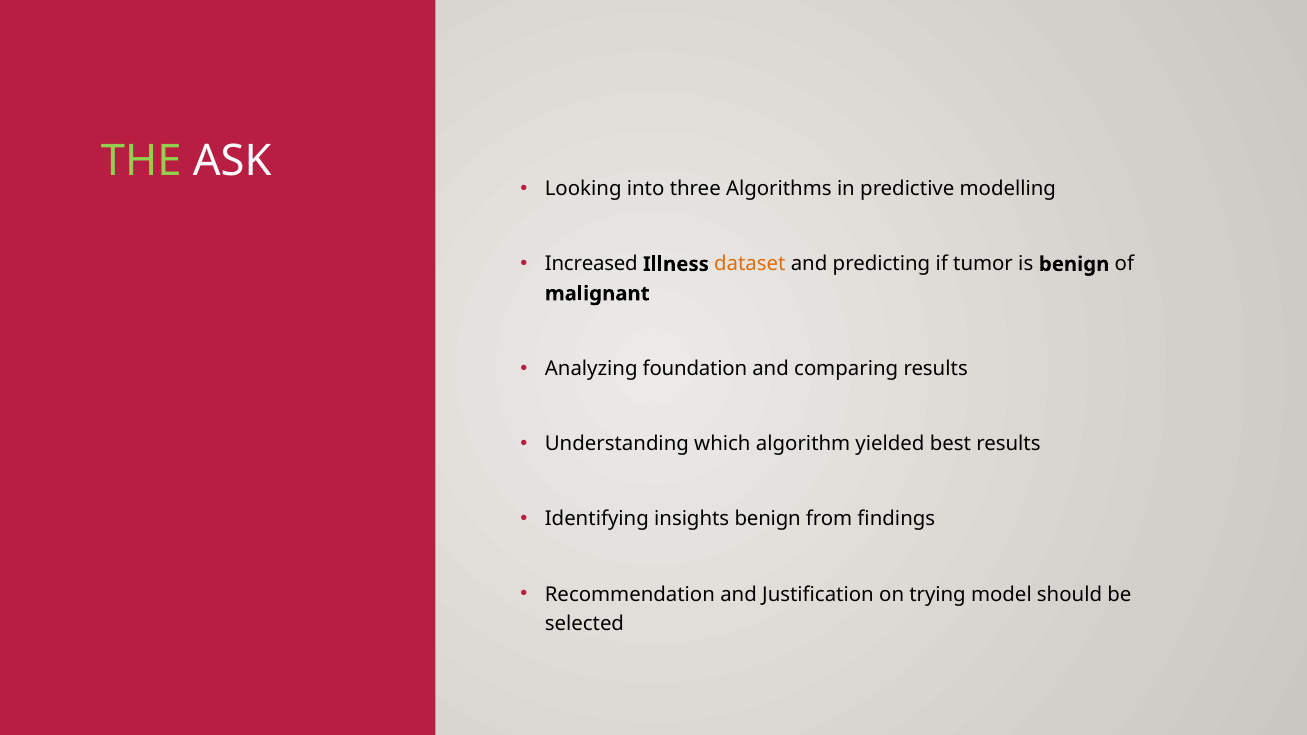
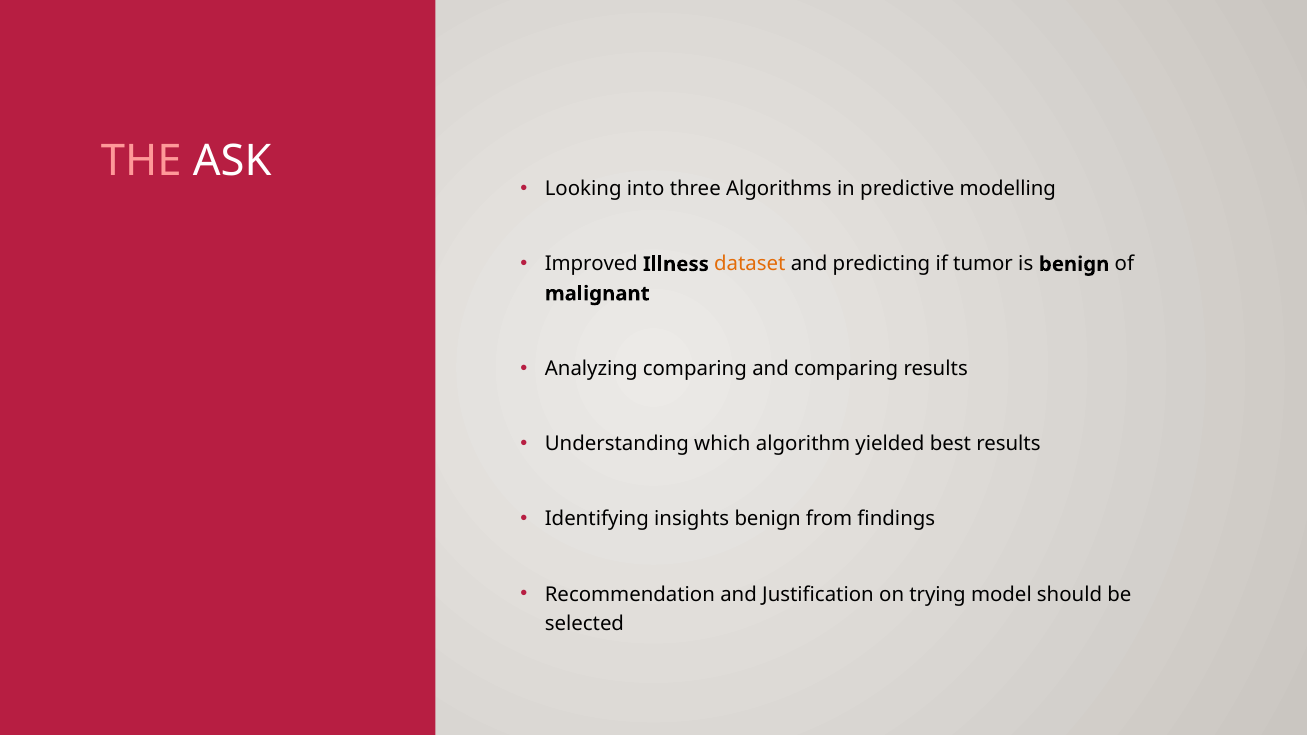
THE colour: light green -> pink (141, 161)
Increased: Increased -> Improved (591, 264)
Analyzing foundation: foundation -> comparing (695, 369)
